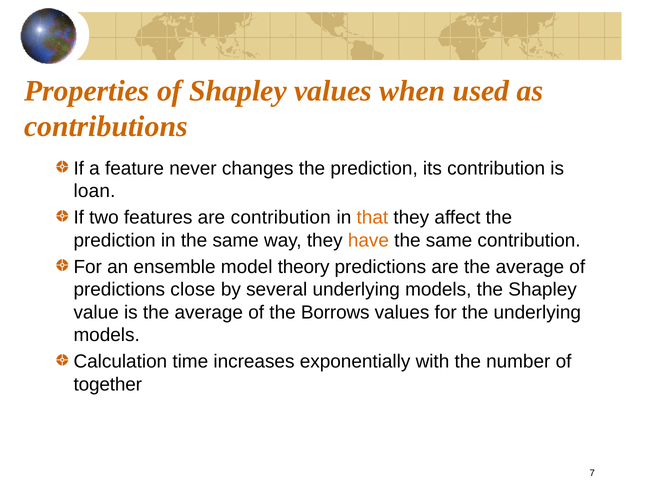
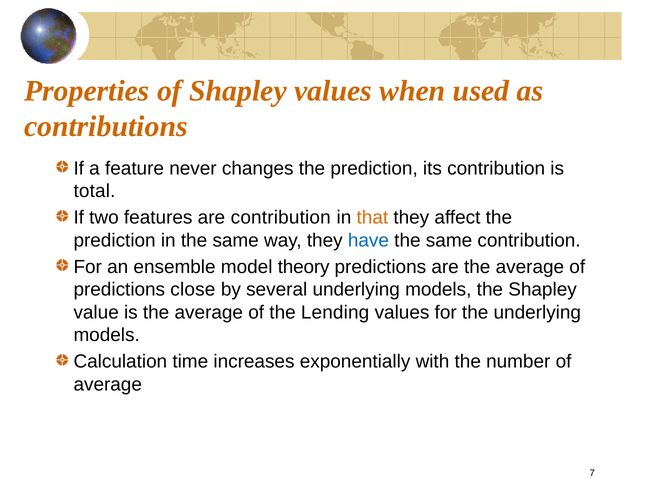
loan: loan -> total (94, 191)
have colour: orange -> blue (368, 241)
Borrows: Borrows -> Lending (335, 313)
together: together -> average (108, 385)
